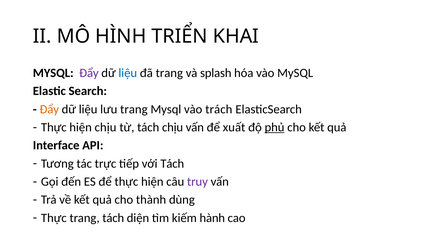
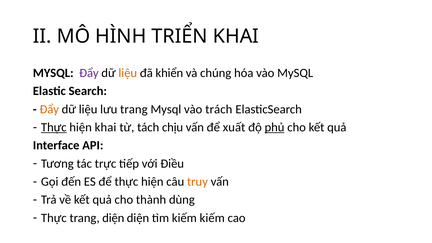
liệu colour: blue -> orange (128, 73)
đã trang: trang -> khiển (169, 73)
splash: splash -> chúng (216, 73)
Thực underline: none -> present (54, 127)
hiện chịu: chịu -> khai (106, 127)
với Tách: Tách -> Điều (172, 164)
truy colour: purple -> orange (197, 182)
trang tách: tách -> diện (113, 218)
kiếm hành: hành -> kiếm (212, 218)
